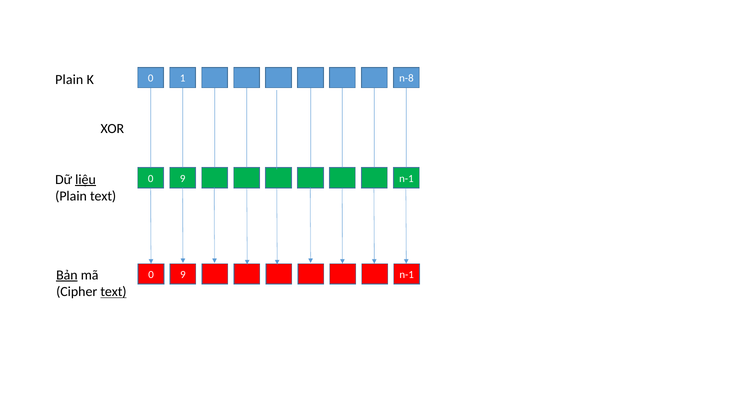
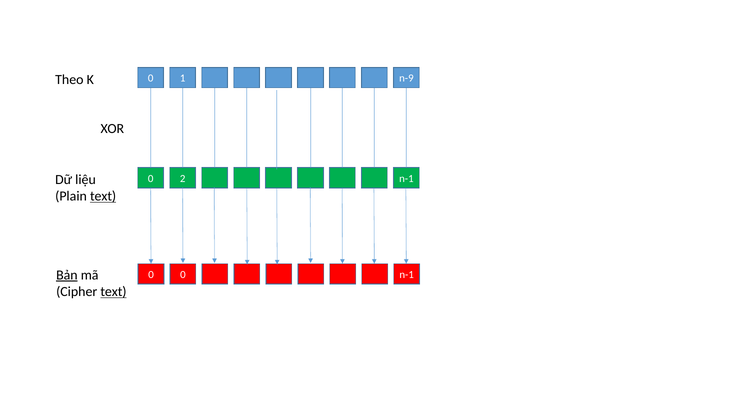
Plain: Plain -> Theo (69, 79)
n-8: n-8 -> n-9 (406, 78)
liệu underline: present -> none (85, 180)
9: 9 -> 2 (183, 178)
text underline: none -> present (103, 196)
9: 9 -> 0 (183, 275)
